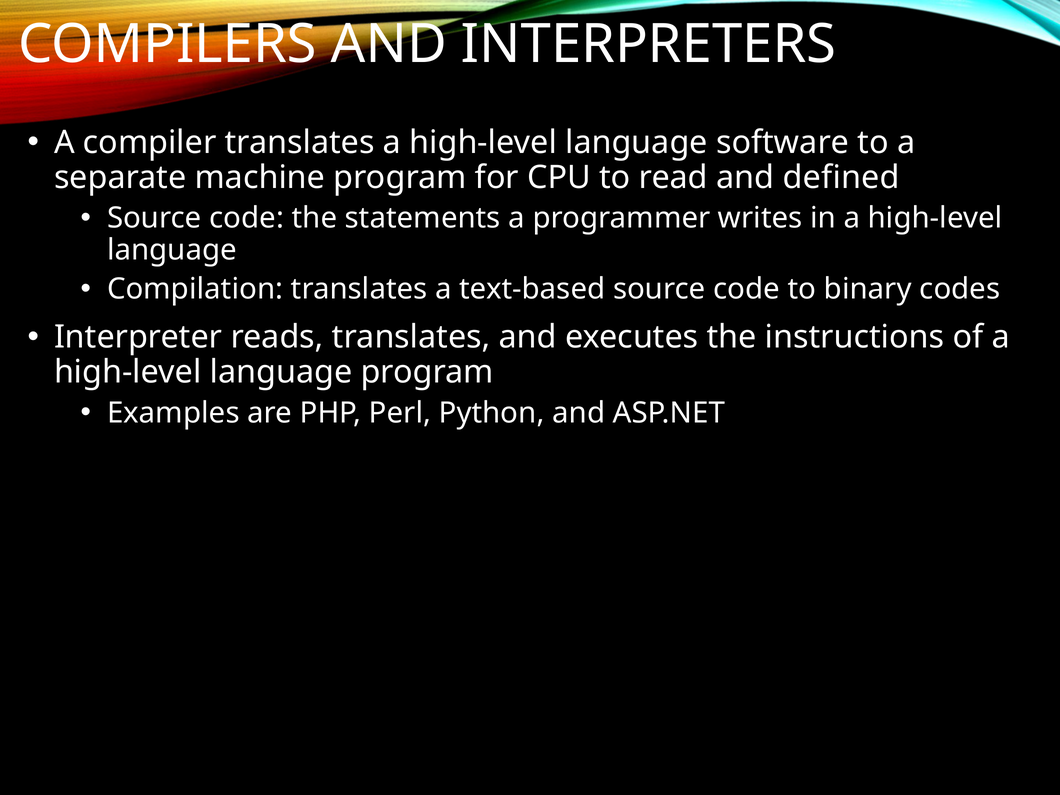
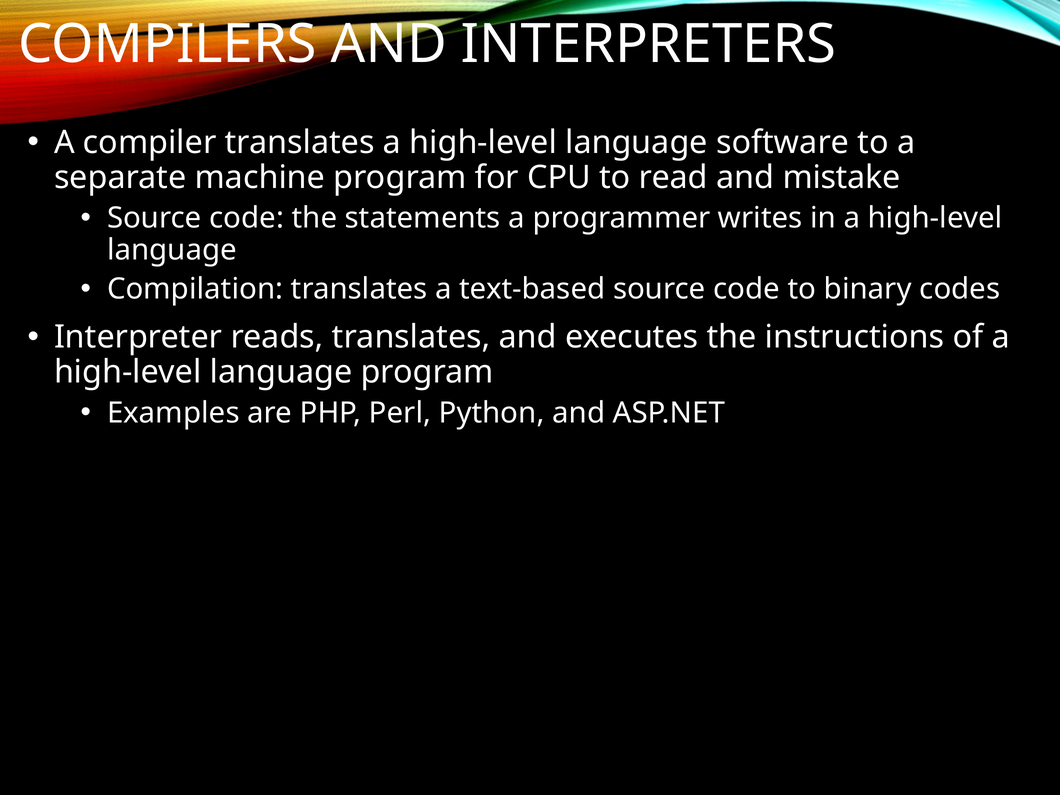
defined: defined -> mistake (841, 177)
